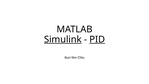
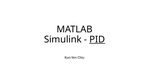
Simulink underline: present -> none (63, 39)
